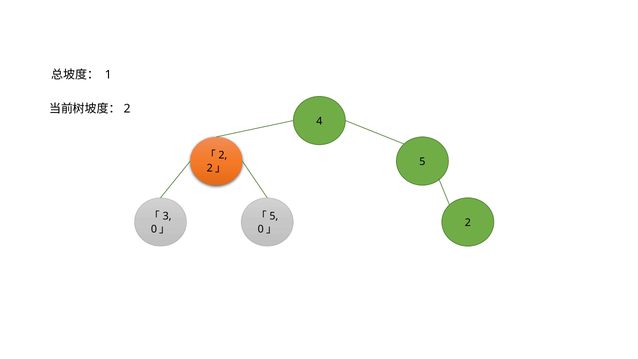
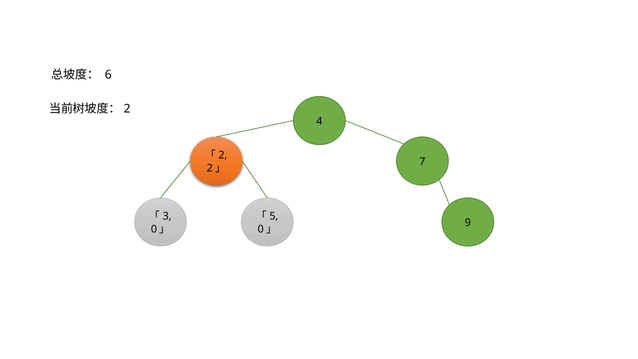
1: 1 -> 6 (108, 75)
5: 5 -> 7 (422, 162)
2: 2 -> 9 (468, 223)
